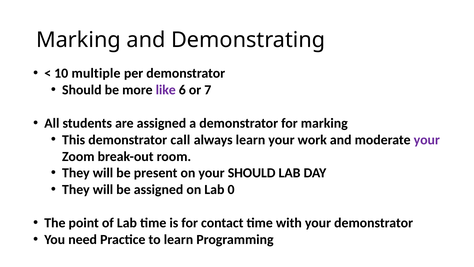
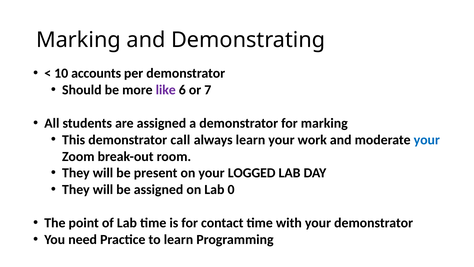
multiple: multiple -> accounts (96, 73)
your colour: purple -> blue (427, 140)
your SHOULD: SHOULD -> LOGGED (252, 173)
